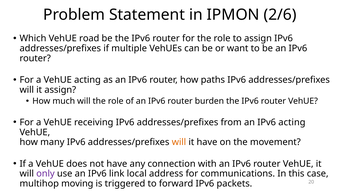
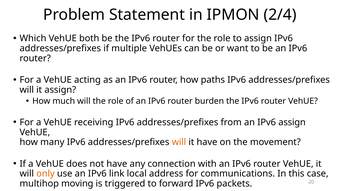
2/6: 2/6 -> 2/4 (280, 15)
road: road -> both (89, 38)
IPv6 acting: acting -> assign (292, 122)
only colour: purple -> orange (45, 174)
